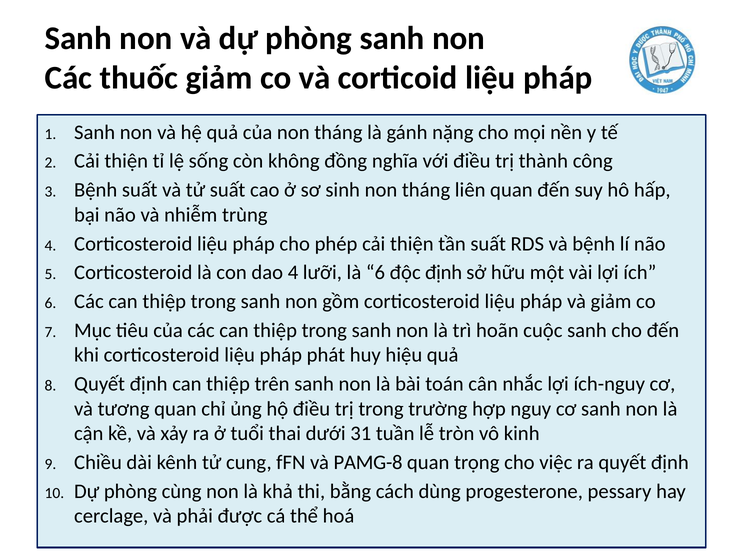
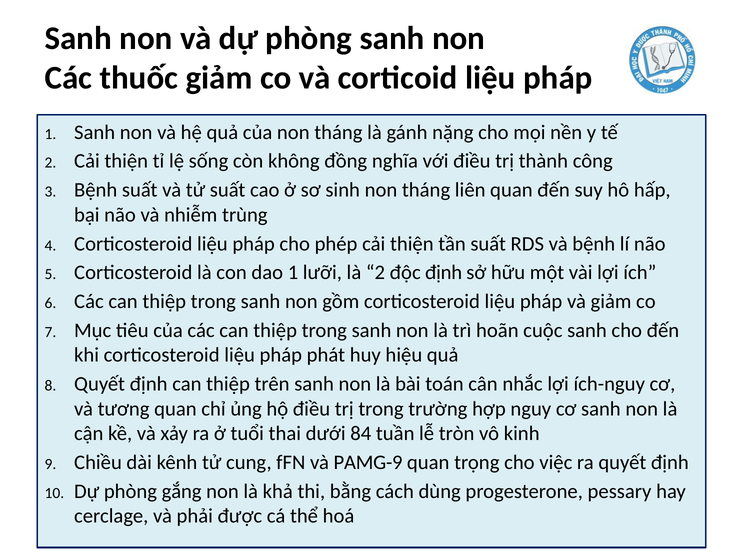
dao 4: 4 -> 1 (293, 273)
là 6: 6 -> 2 (375, 273)
31: 31 -> 84 (361, 434)
PAMG-8: PAMG-8 -> PAMG-9 (368, 463)
cùng: cùng -> gắng (182, 492)
